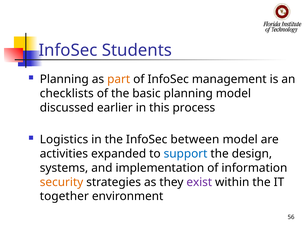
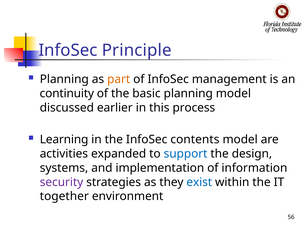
Students: Students -> Principle (137, 50)
checklists: checklists -> continuity (67, 93)
Logistics: Logistics -> Learning (64, 140)
between: between -> contents (195, 140)
security colour: orange -> purple (62, 182)
exist colour: purple -> blue (199, 182)
